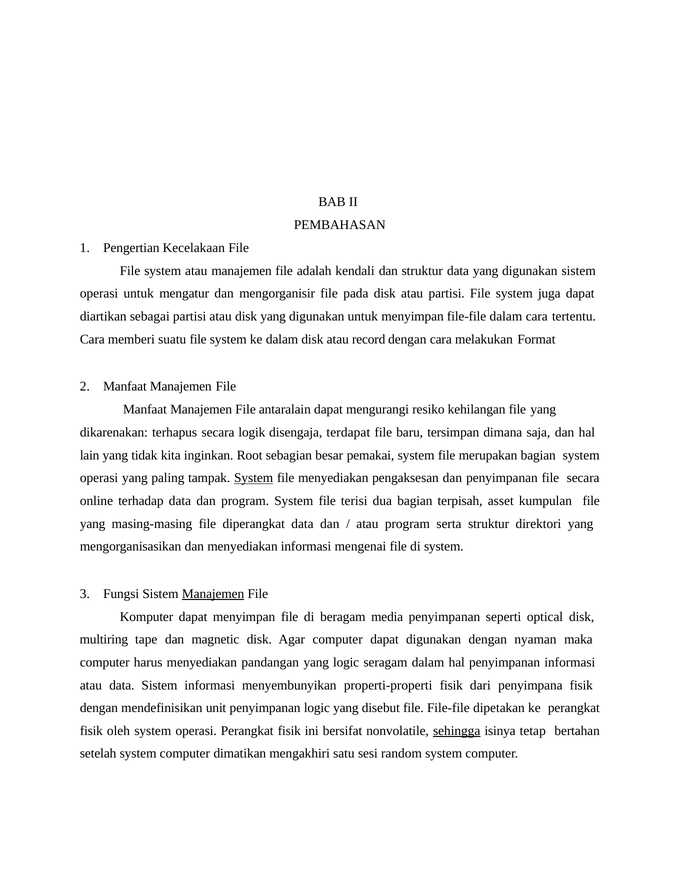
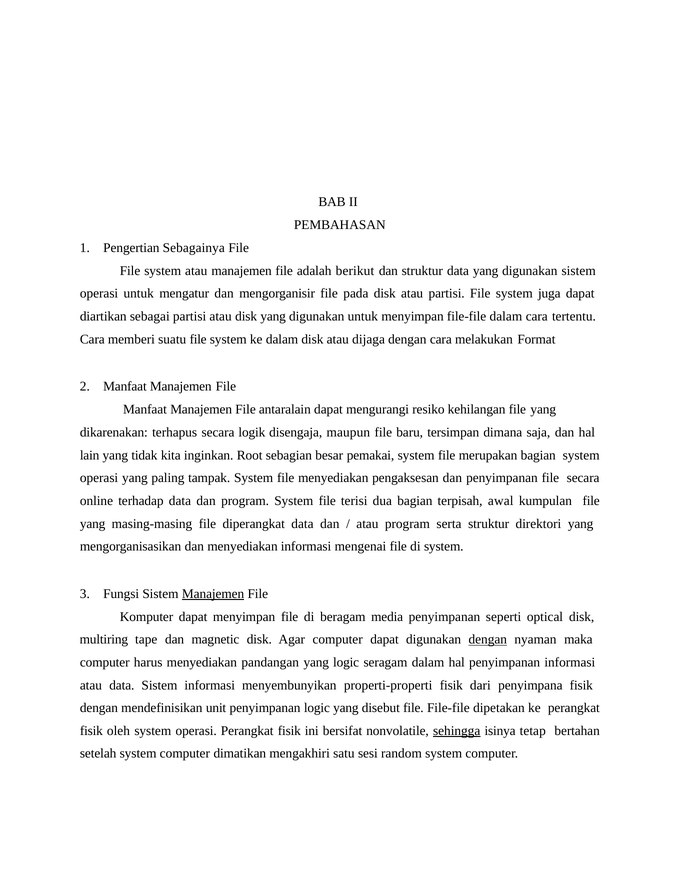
Kecelakaan: Kecelakaan -> Sebagainya (194, 248)
kendali: kendali -> berikut (355, 271)
record: record -> dijaga (369, 340)
terdapat: terdapat -> maupun (348, 433)
System underline: present -> none (254, 478)
asset: asset -> awal (501, 501)
dengan underline: none -> present (488, 640)
